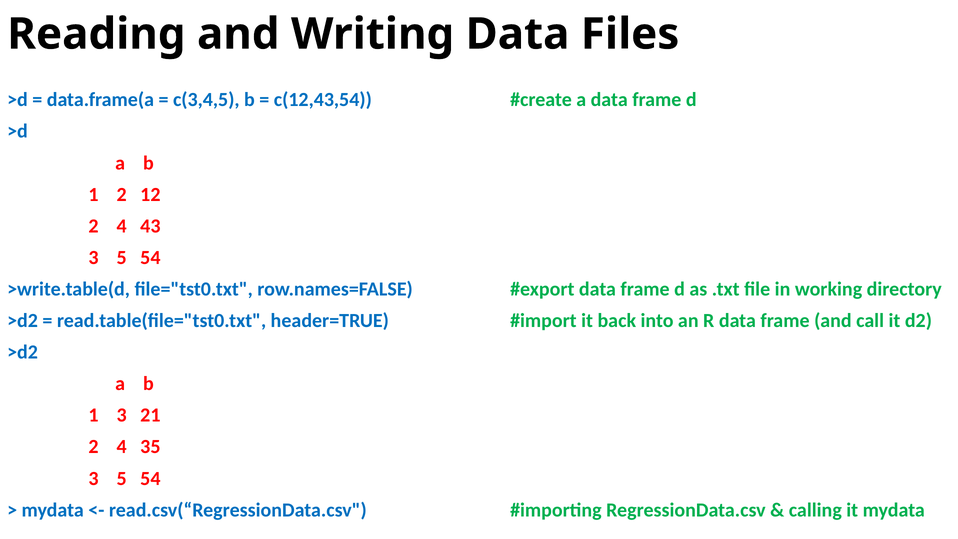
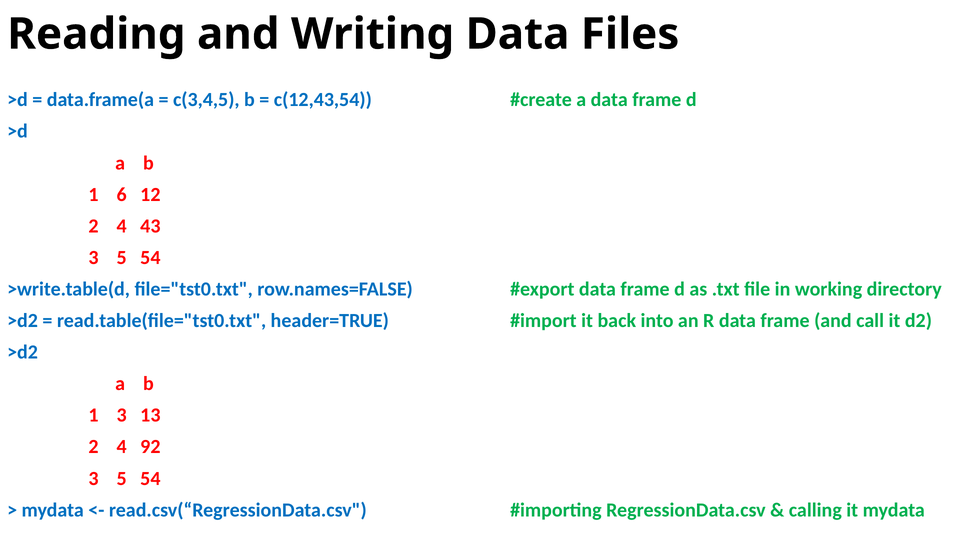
1 2: 2 -> 6 (122, 194)
21: 21 -> 13 (150, 415)
35: 35 -> 92 (150, 447)
